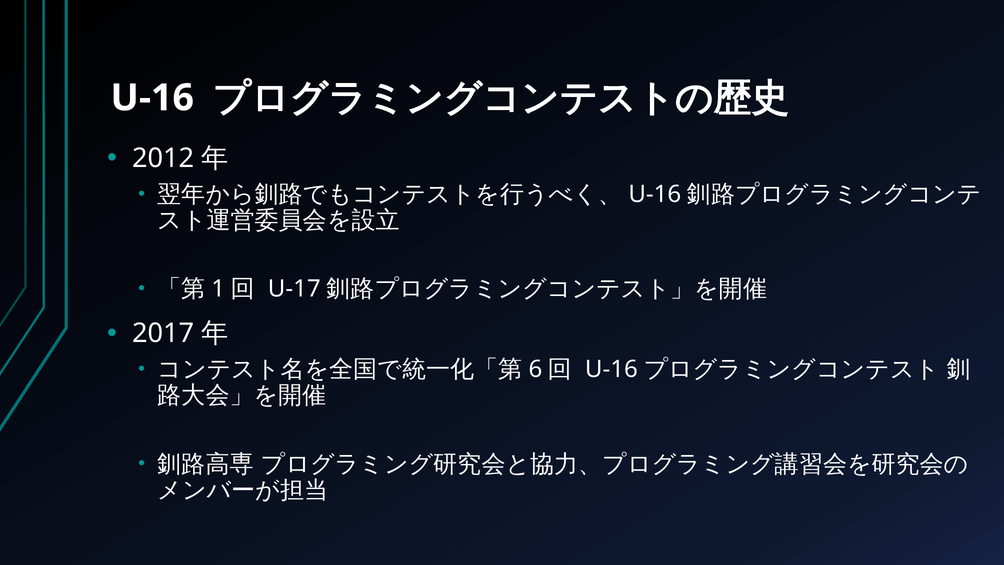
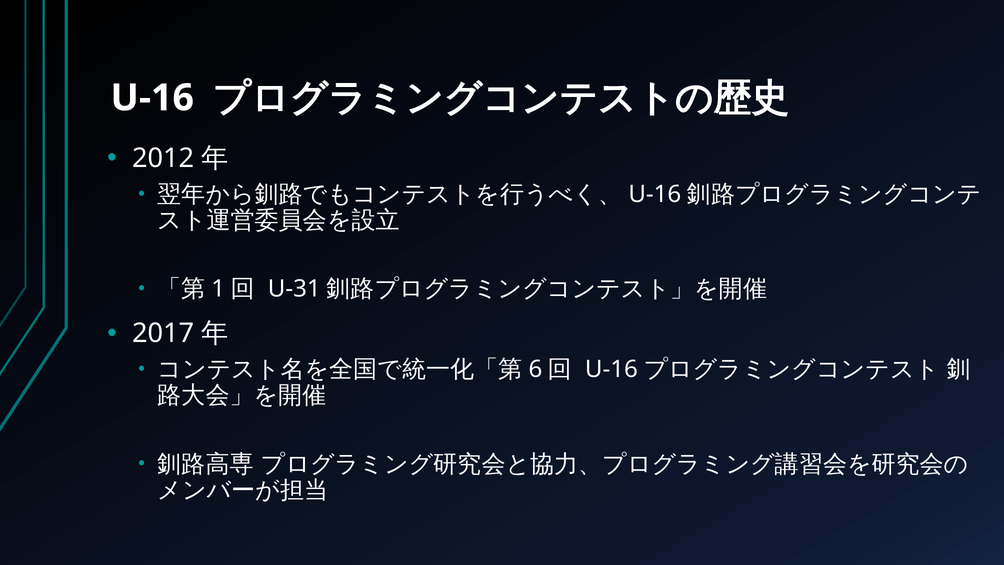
U-17: U-17 -> U-31 (294, 289)
